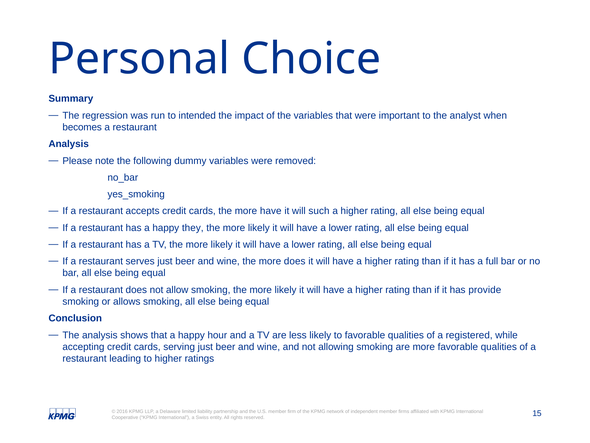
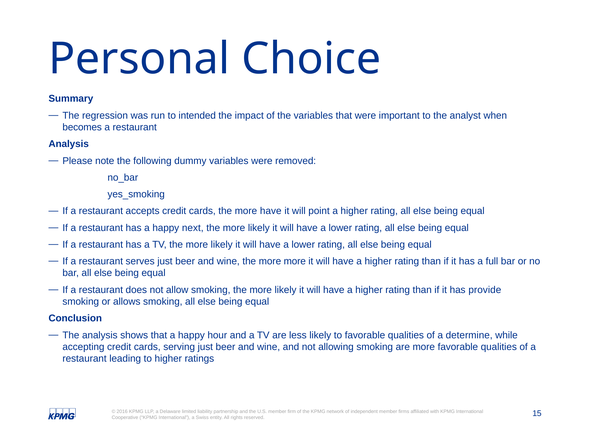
such: such -> point (319, 211)
they: they -> next (193, 228)
more does: does -> more (295, 261)
registered: registered -> determine (469, 335)
